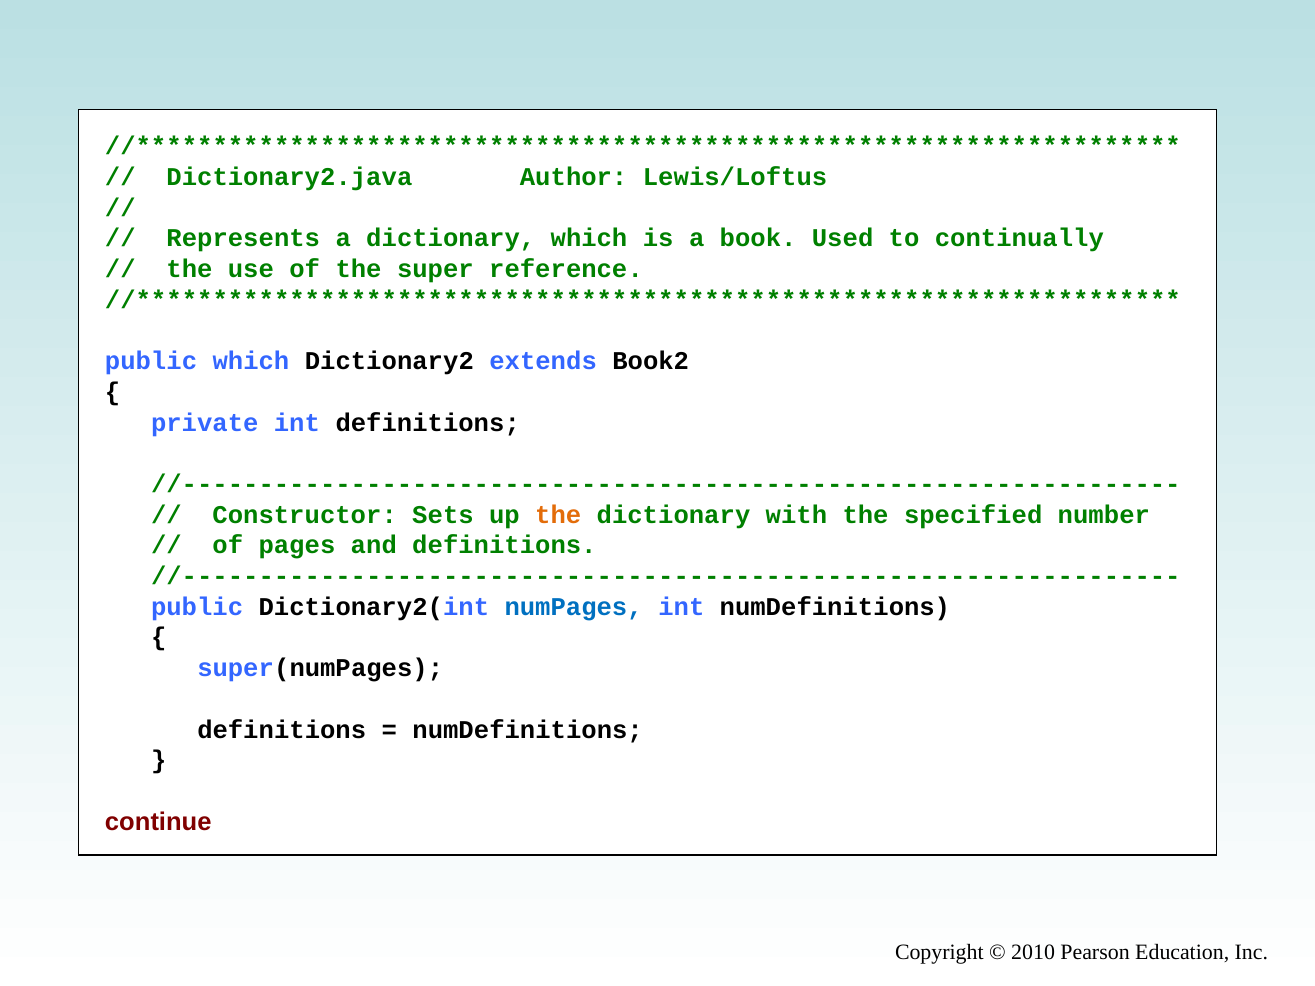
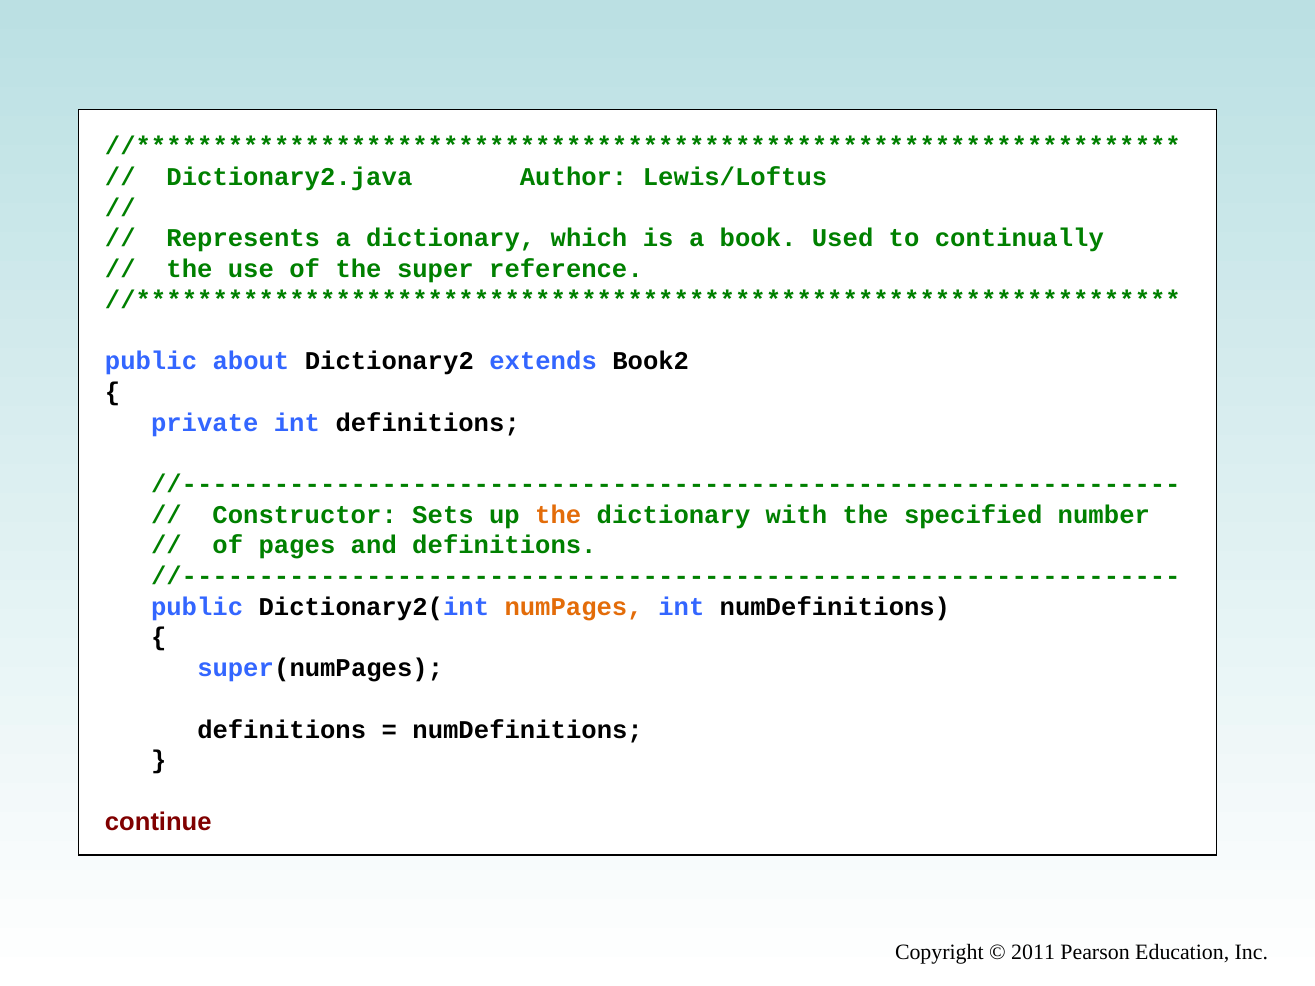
public which: which -> about (251, 361)
numPages colour: blue -> orange (574, 607)
2010: 2010 -> 2011 (1033, 953)
